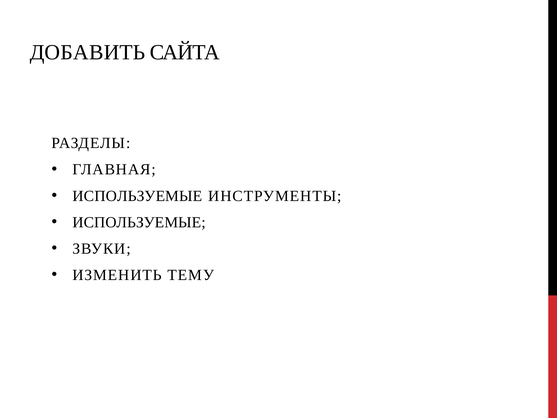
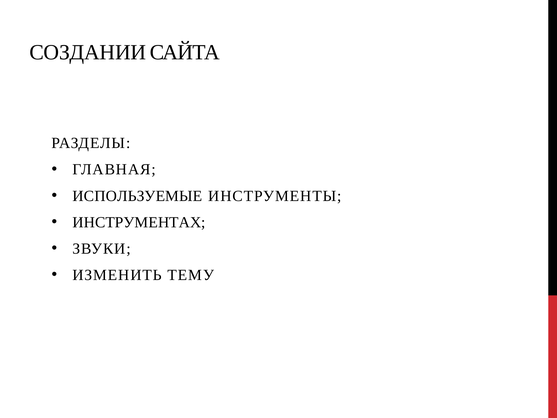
ДОБАВИТЬ: ДОБАВИТЬ -> СОЗДАНИИ (88, 52)
ИСПОЛЬЗУЕМЫЕ: ИСПОЛЬЗУЕМЫЕ -> ИНСТРУМЕНТАХ (139, 222)
